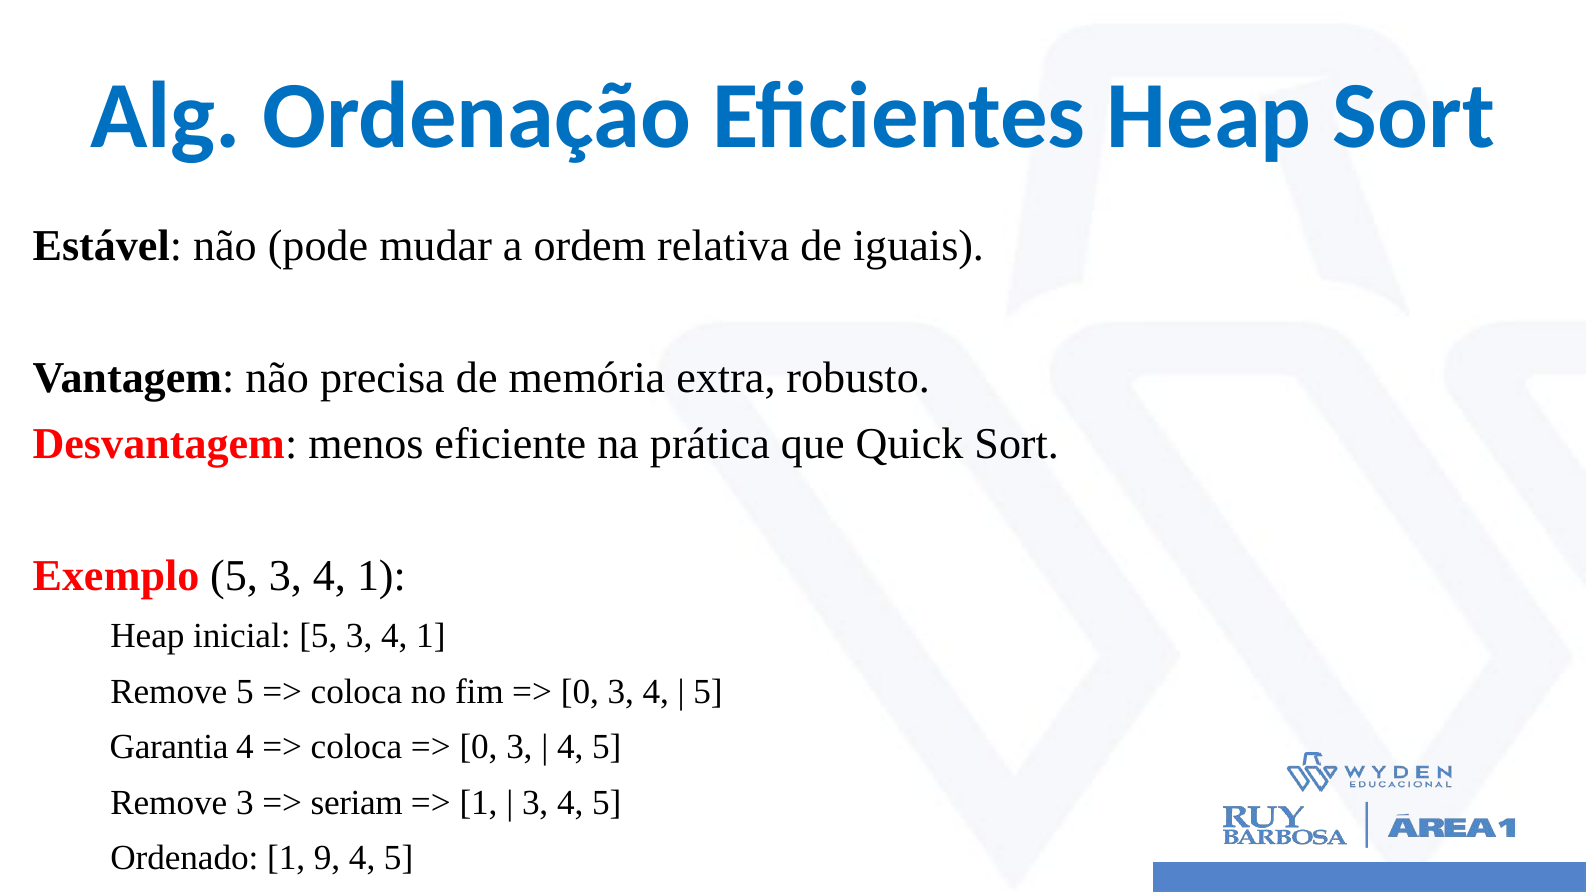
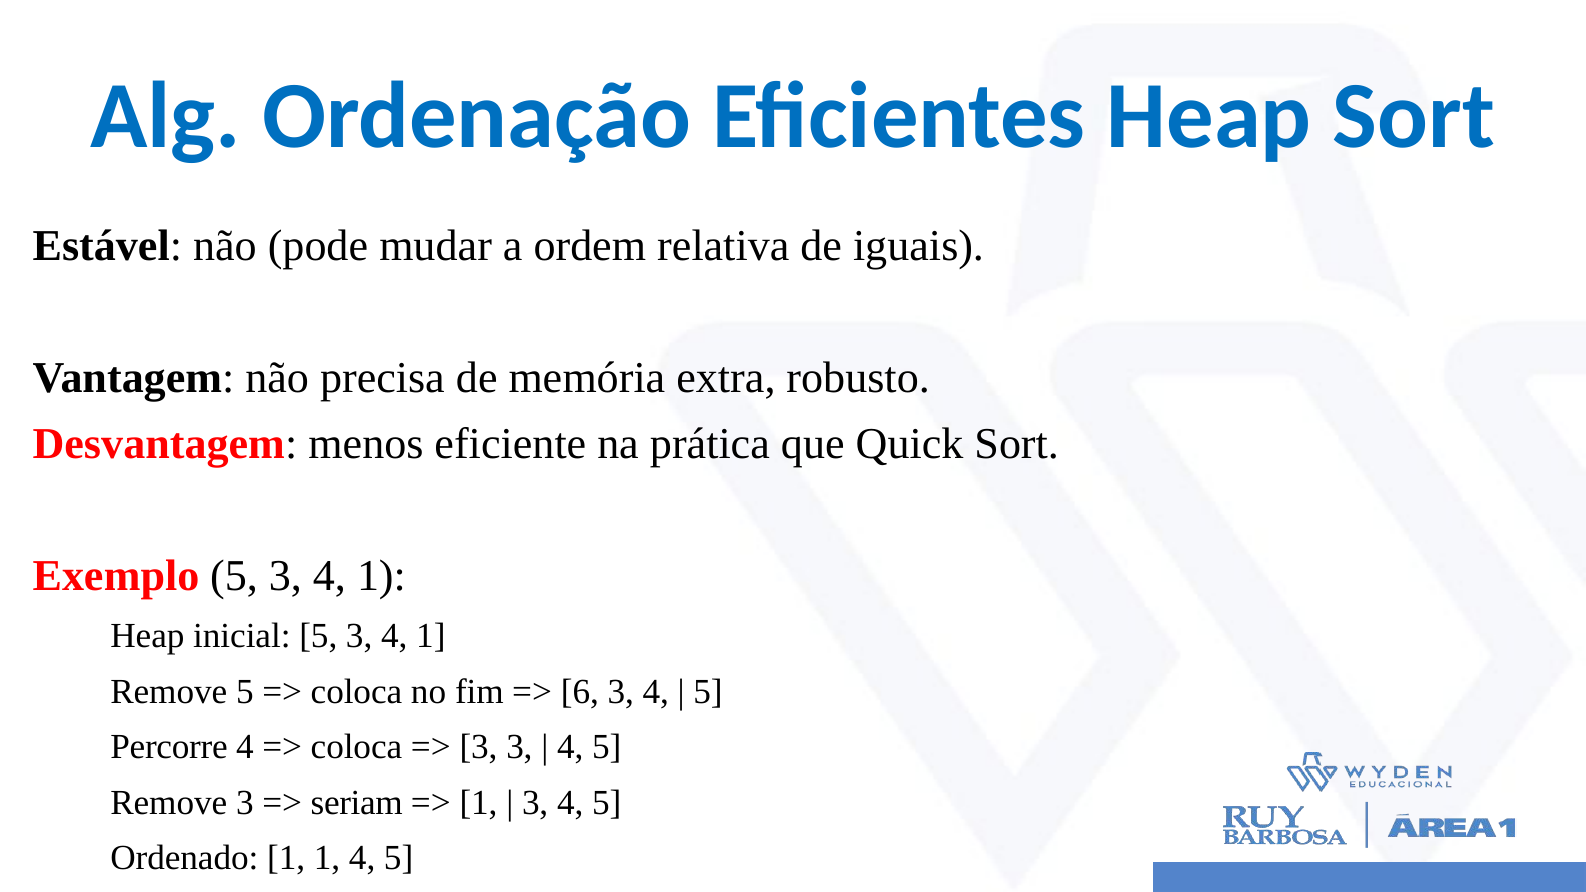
0: 0 -> 6 (580, 692)
Garantia: Garantia -> Percorre (169, 747)
0: 0 -> 3 (479, 747)
1 9: 9 -> 1 (327, 858)
